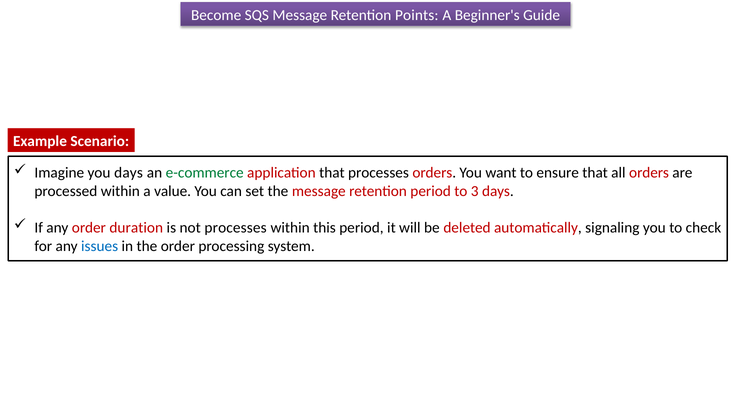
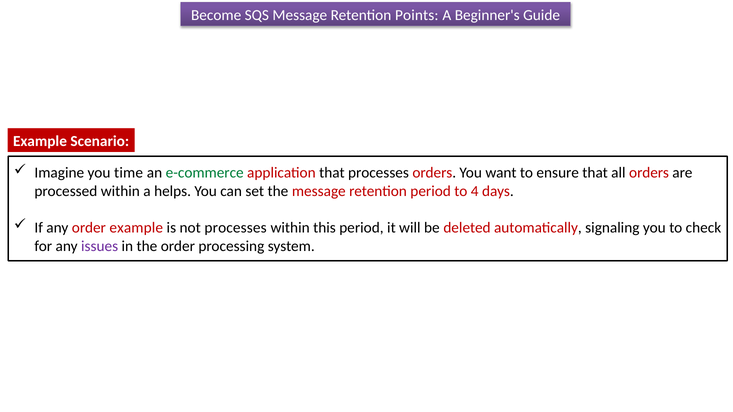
you days: days -> time (129, 173)
value: value -> helps (173, 191)
3: 3 -> 4 (475, 191)
order duration: duration -> example (136, 228)
issues colour: blue -> purple (100, 246)
